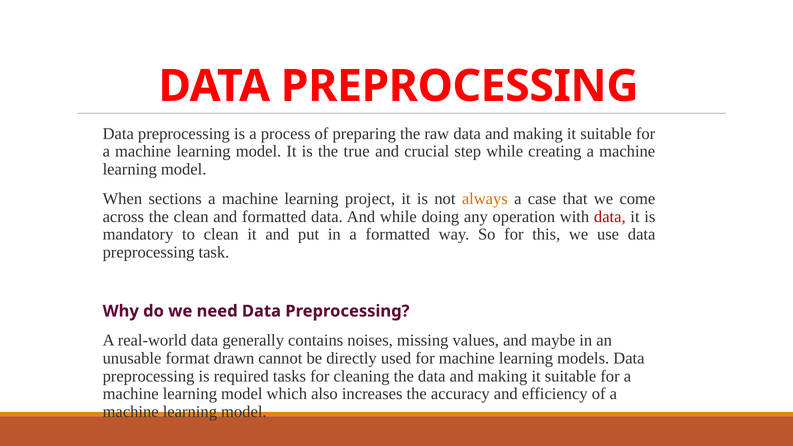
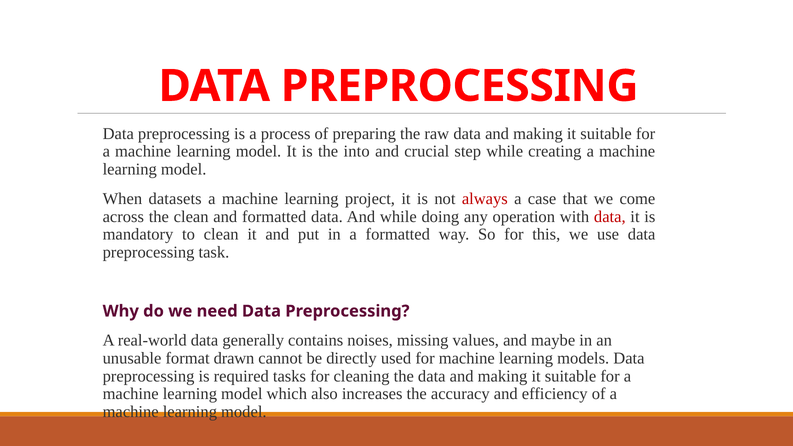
true: true -> into (357, 152)
sections: sections -> datasets (175, 199)
always colour: orange -> red (485, 199)
